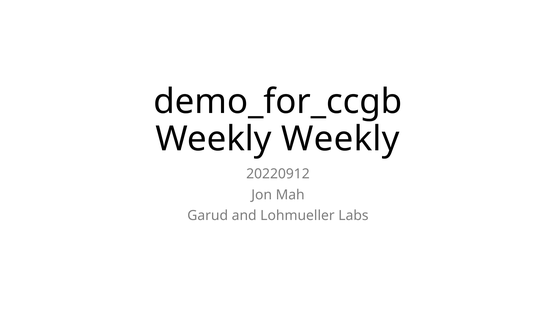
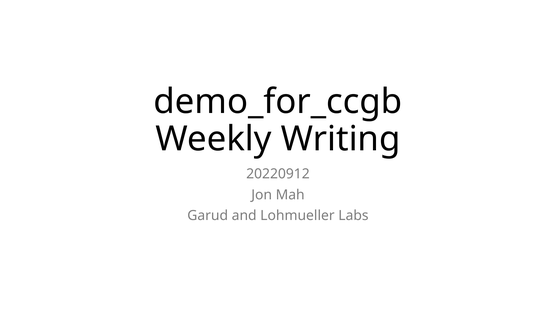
Weekly Weekly: Weekly -> Writing (341, 139)
